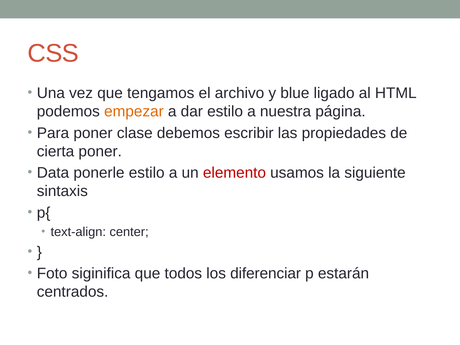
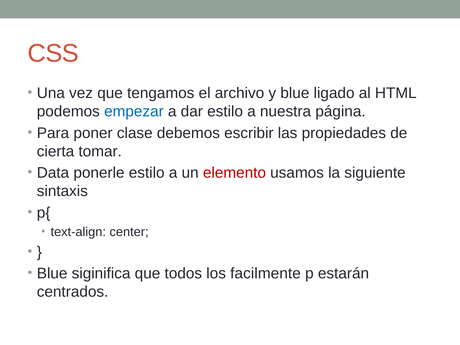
empezar colour: orange -> blue (134, 111)
cierta poner: poner -> tomar (100, 151)
Foto: Foto -> Blue (52, 273)
diferenciar: diferenciar -> facilmente (266, 273)
